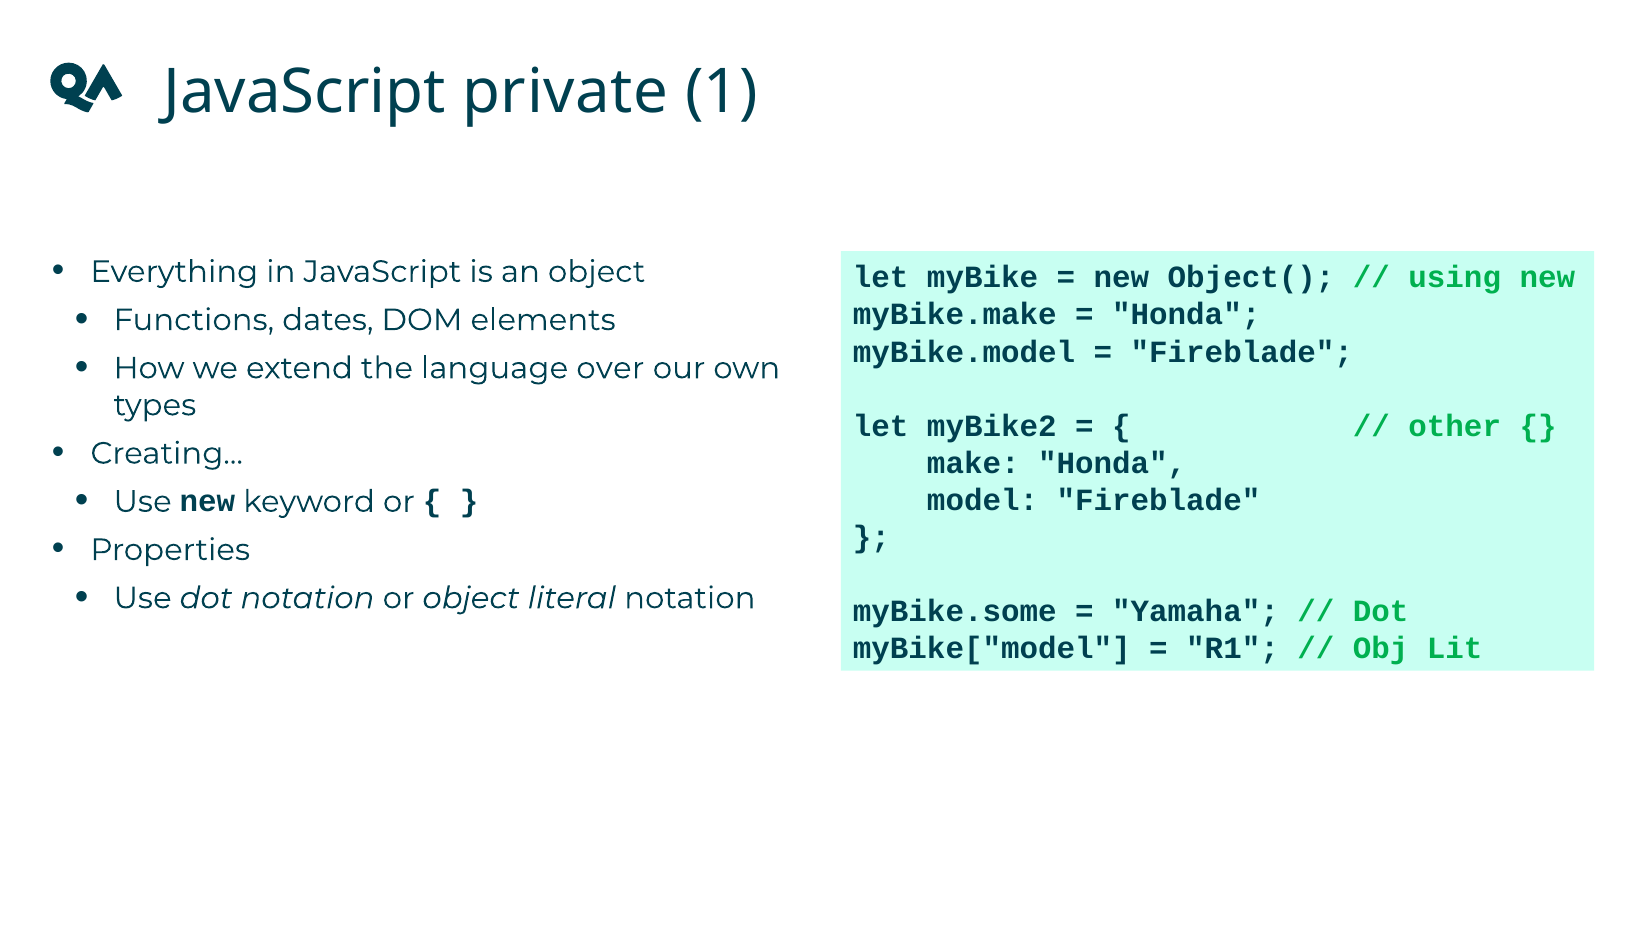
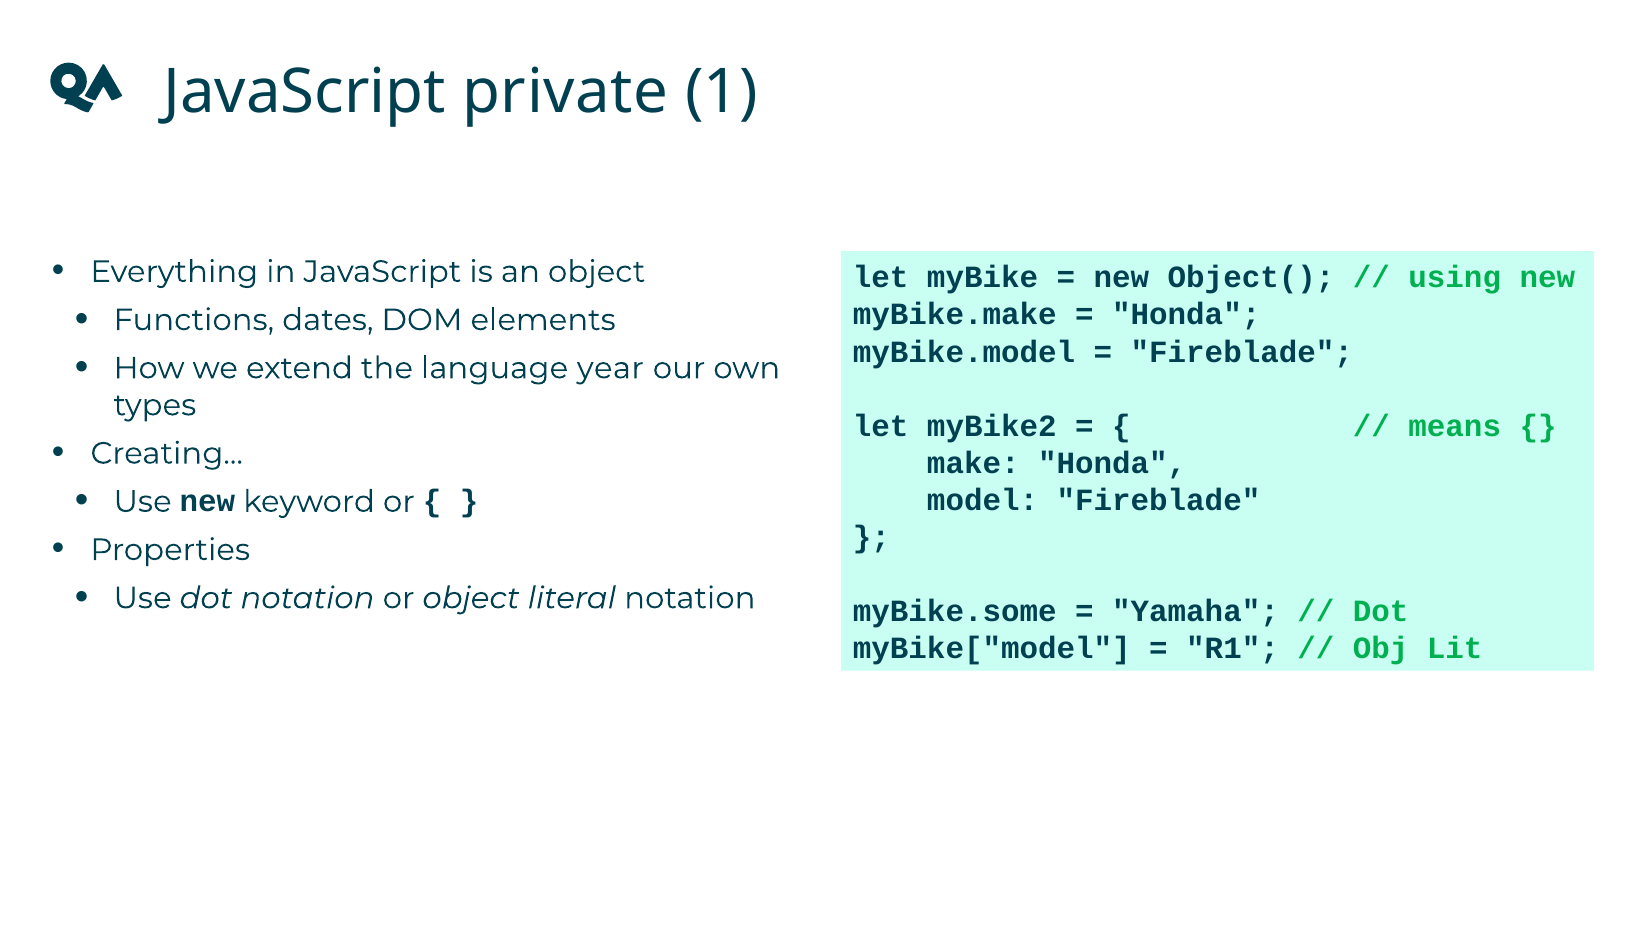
over: over -> year (610, 368)
other: other -> means (1455, 426)
